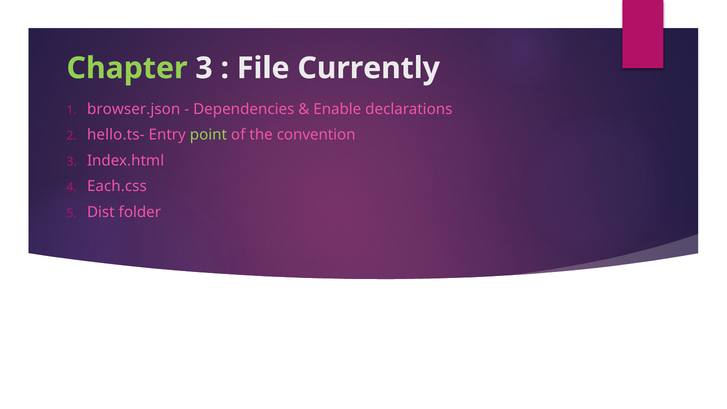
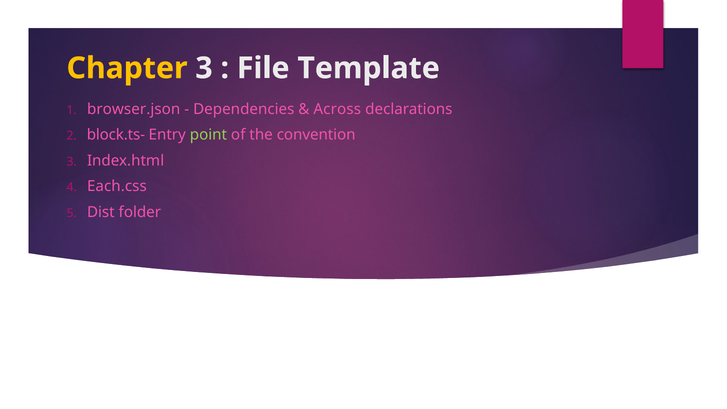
Chapter colour: light green -> yellow (127, 68)
Currently: Currently -> Template (369, 68)
Enable: Enable -> Across (337, 109)
hello.ts-: hello.ts- -> block.ts- (116, 135)
